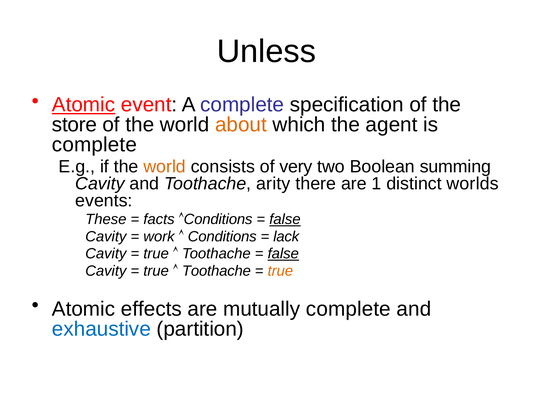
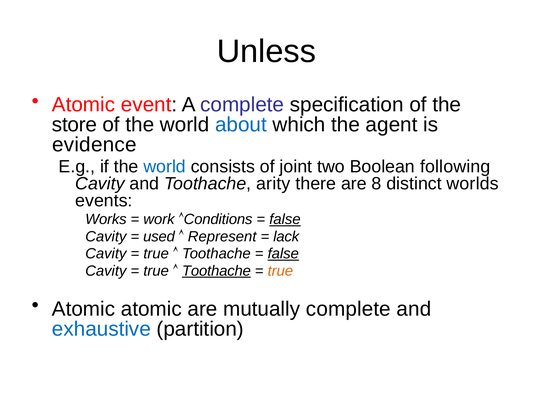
Atomic underline: present -> none (84, 105)
about colour: orange -> blue (241, 125)
complete: complete -> evidence (94, 145)
world colour: orange -> blue (165, 167)
very: very -> joint (296, 167)
summing: summing -> following (455, 167)
1: 1 -> 8 (377, 184)
These: These -> Works (106, 220)
facts: facts -> work (159, 220)
work: work -> used (159, 237)
Conditions: Conditions -> Represent (222, 237)
Toothache underline: none -> present (216, 271)
Atomic effects: effects -> atomic (151, 310)
